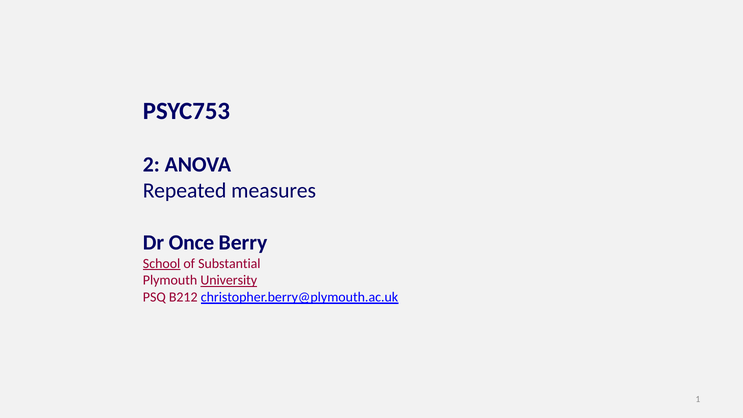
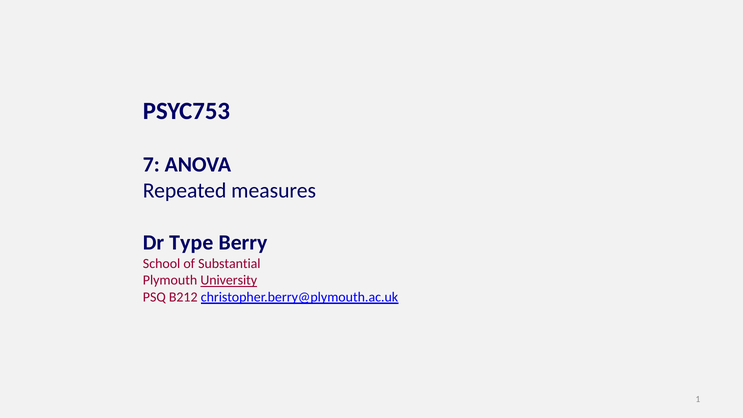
2: 2 -> 7 (151, 165)
Once: Once -> Type (191, 243)
School underline: present -> none (162, 264)
